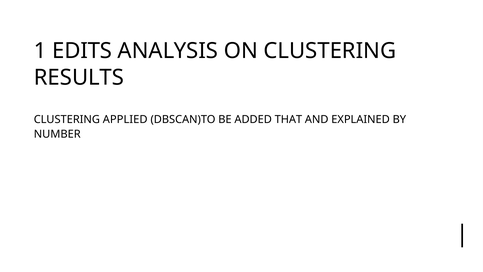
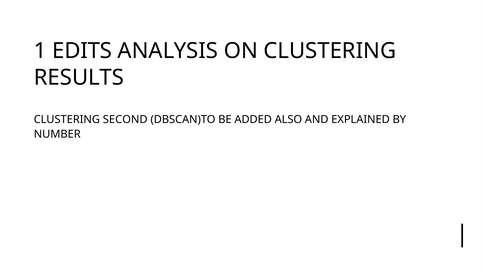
APPLIED: APPLIED -> SECOND (125, 119)
THAT: THAT -> ALSO (288, 119)
